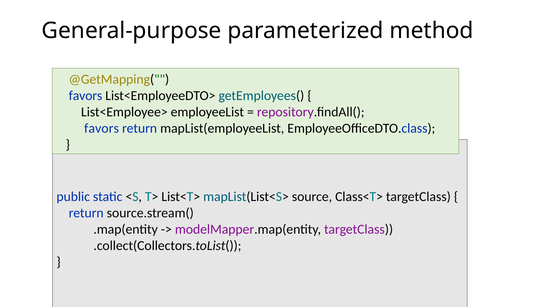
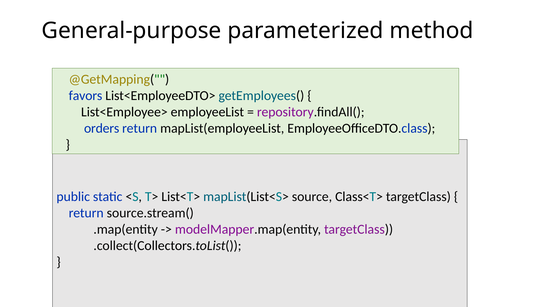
favors: favors -> orders (102, 128)
